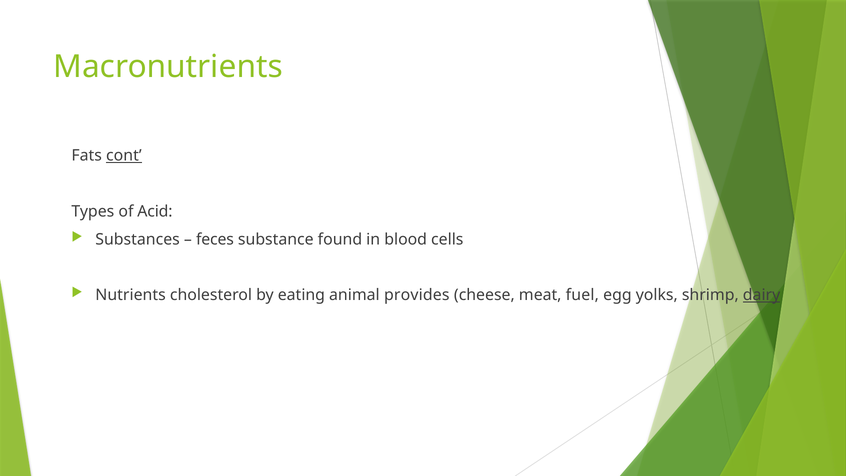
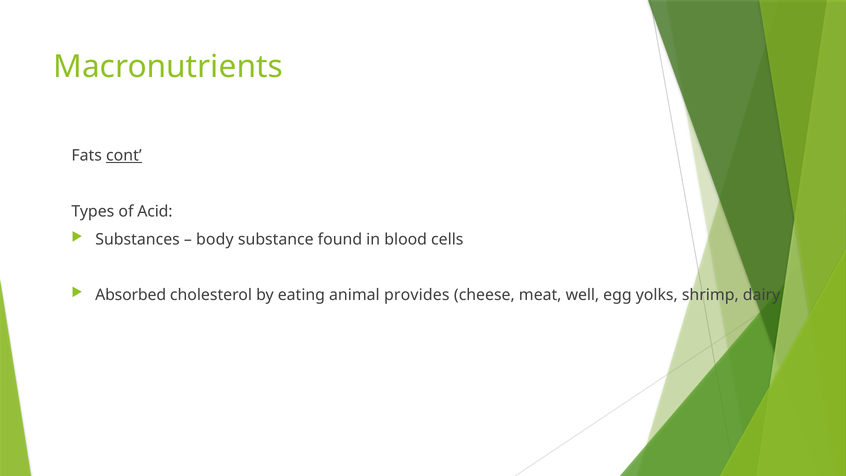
feces: feces -> body (215, 239)
Nutrients: Nutrients -> Absorbed (131, 295)
fuel: fuel -> well (582, 295)
dairy underline: present -> none (762, 295)
